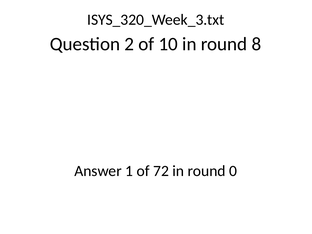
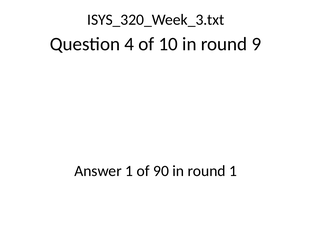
2: 2 -> 4 (129, 44)
8: 8 -> 9 (256, 44)
72: 72 -> 90 (161, 171)
round 0: 0 -> 1 (233, 171)
